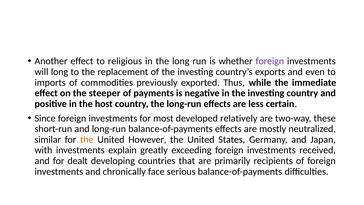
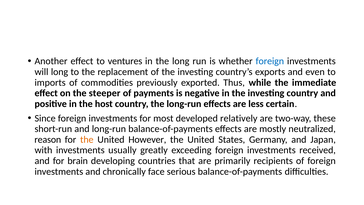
religious: religious -> ventures (125, 61)
foreign colour: purple -> blue (270, 61)
similar: similar -> reason (48, 139)
explain: explain -> usually (122, 150)
dealt: dealt -> brain (78, 161)
